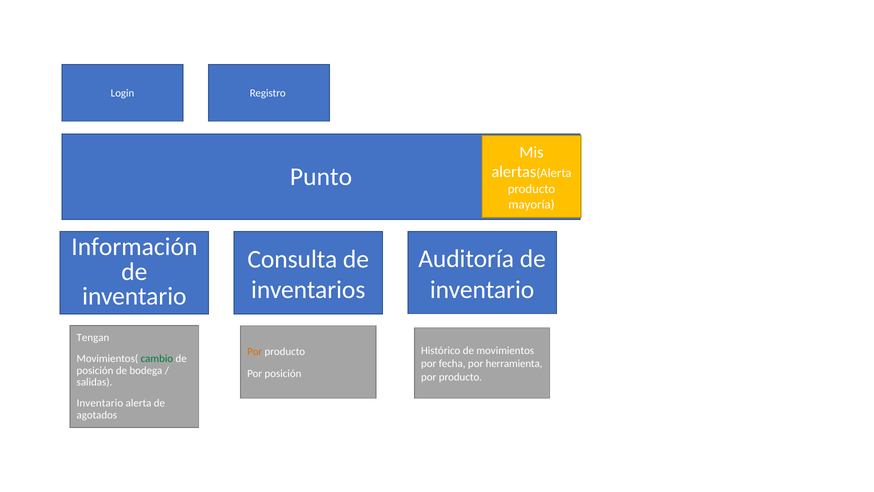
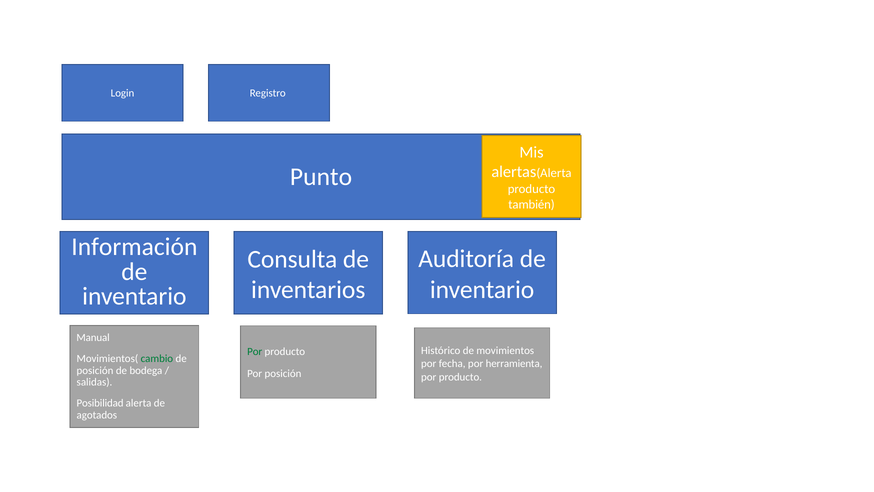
mayoría: mayoría -> también (532, 204)
Tengan: Tengan -> Manual (93, 338)
Por colour: orange -> green (255, 351)
Inventario: Inventario -> Posibilidad (100, 403)
